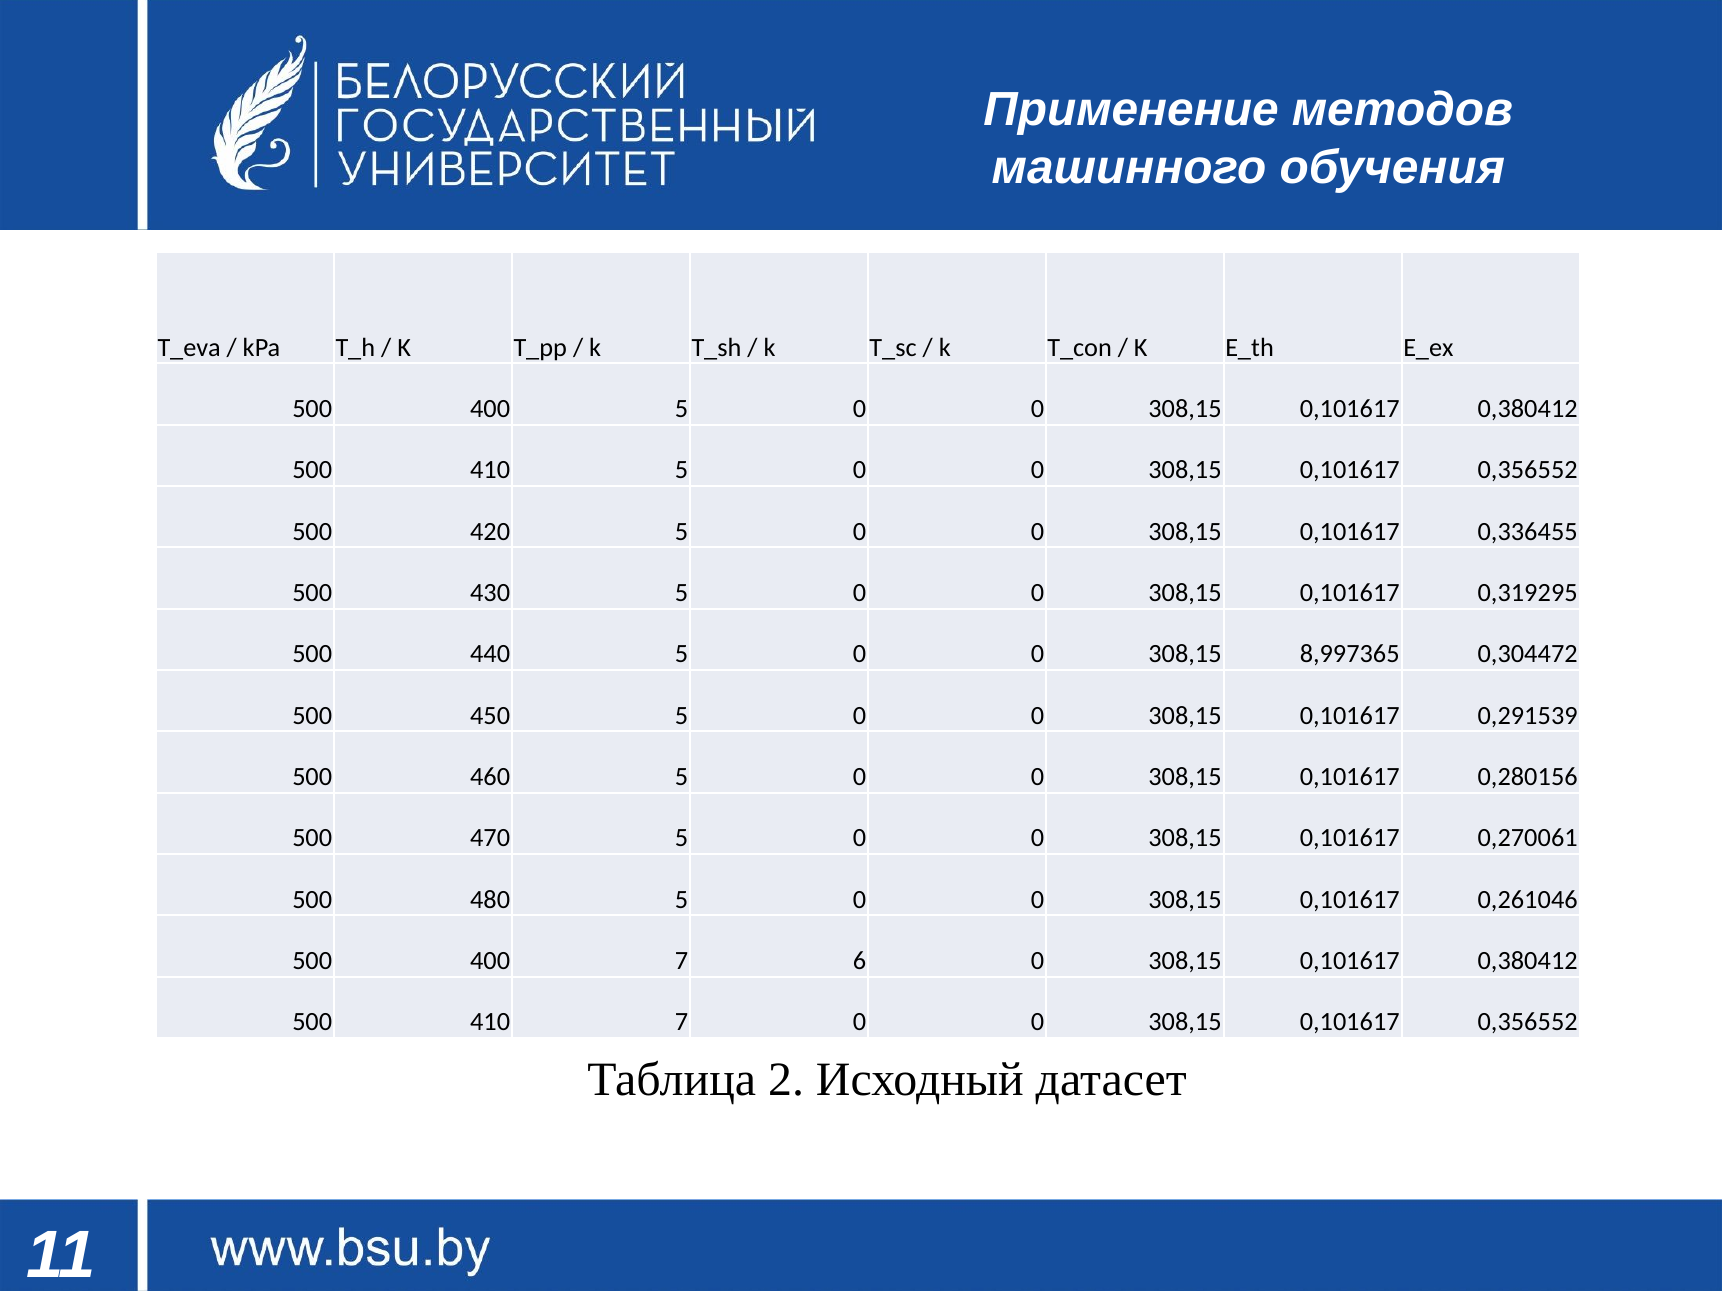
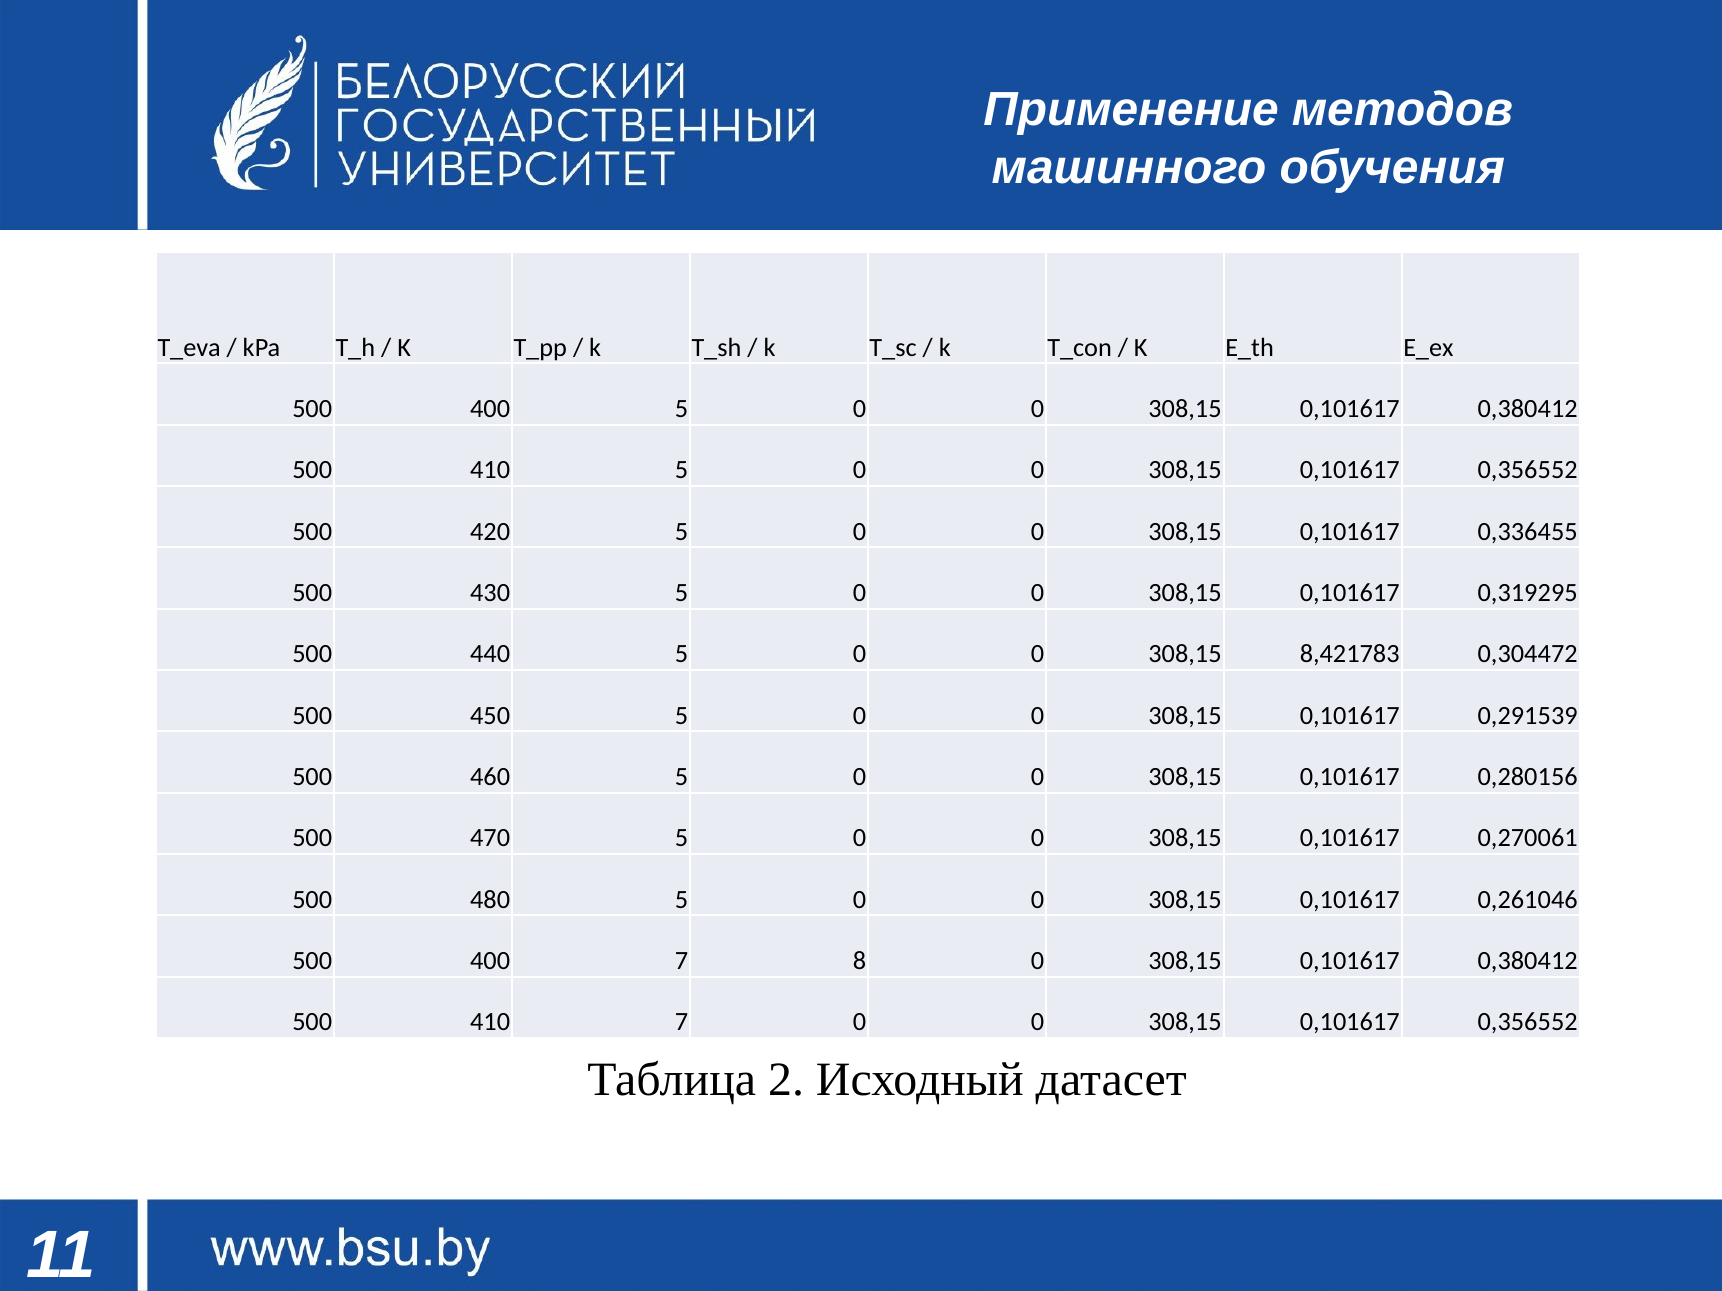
8,997365: 8,997365 -> 8,421783 (1350, 654)
6: 6 -> 8 (859, 961)
